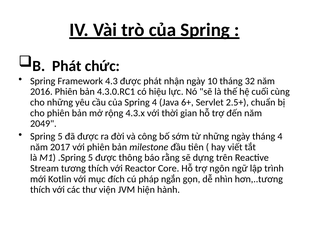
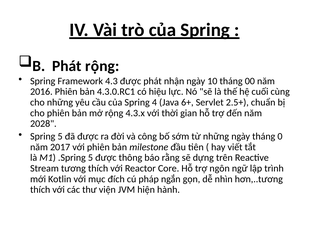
Phát chức: chức -> rộng (102, 66)
32: 32 -> 00 (250, 81)
2049: 2049 -> 2028 (43, 124)
tháng 4: 4 -> 0 (280, 136)
